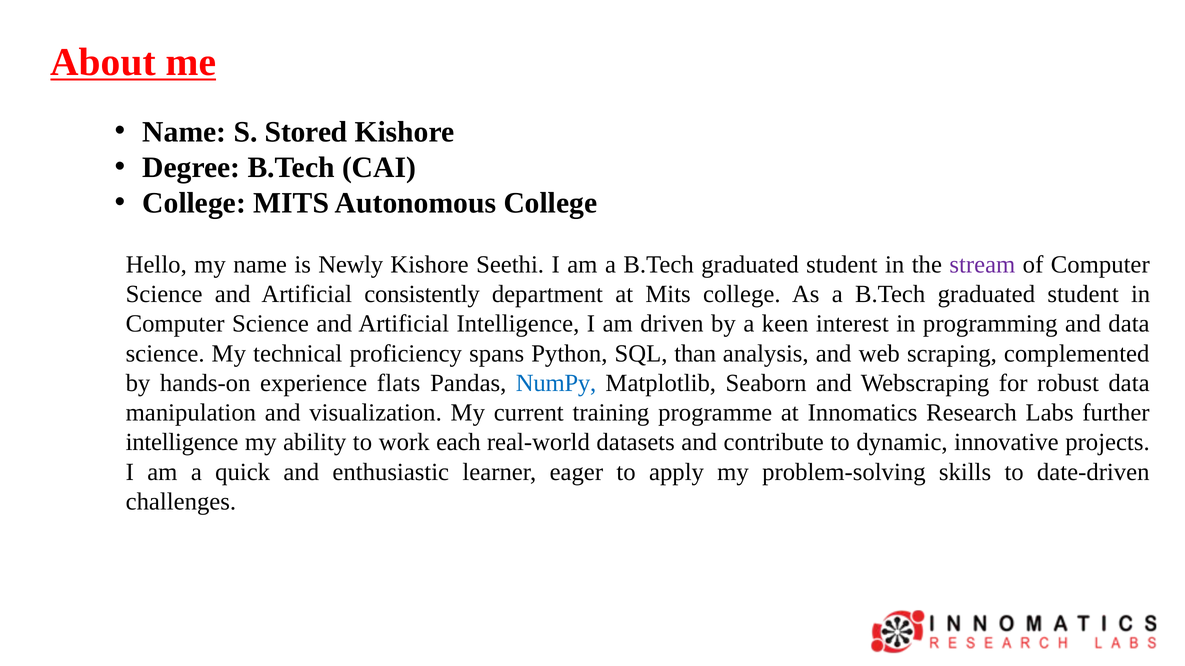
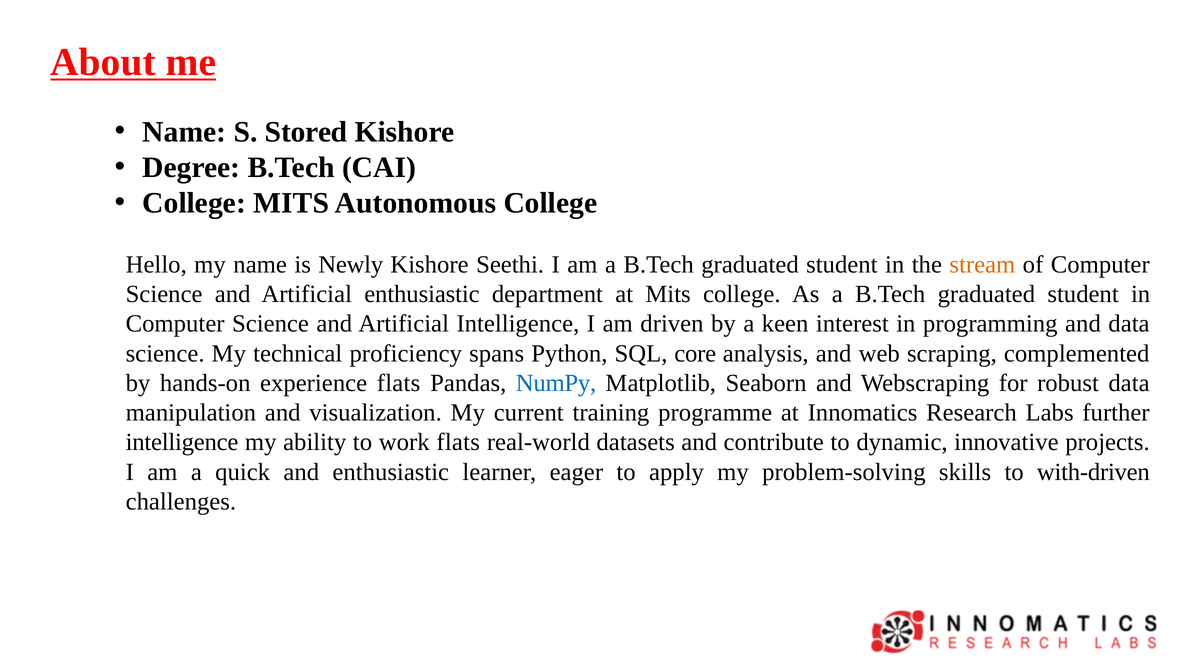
stream colour: purple -> orange (982, 265)
Artificial consistently: consistently -> enthusiastic (422, 294)
than: than -> core (695, 354)
work each: each -> flats (458, 443)
date-driven: date-driven -> with-driven (1093, 472)
